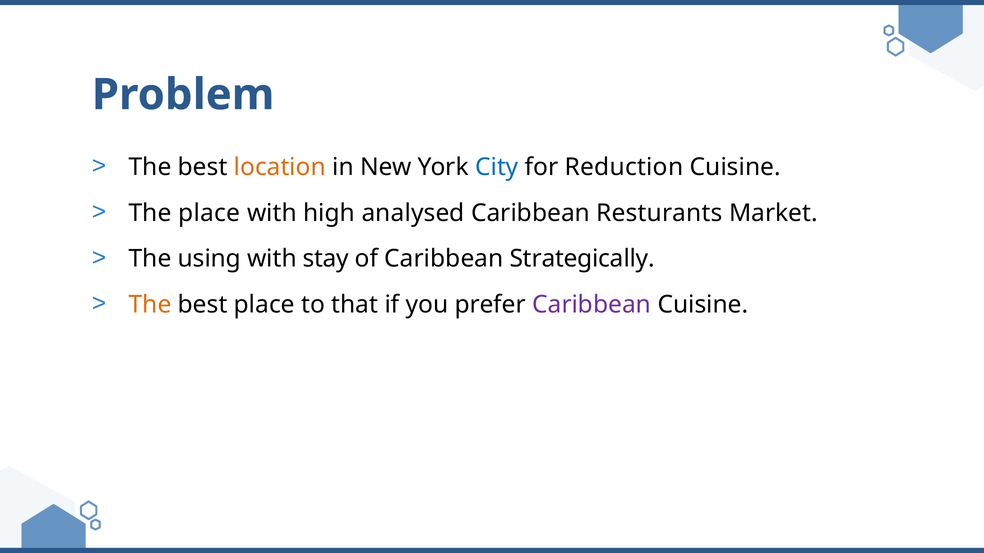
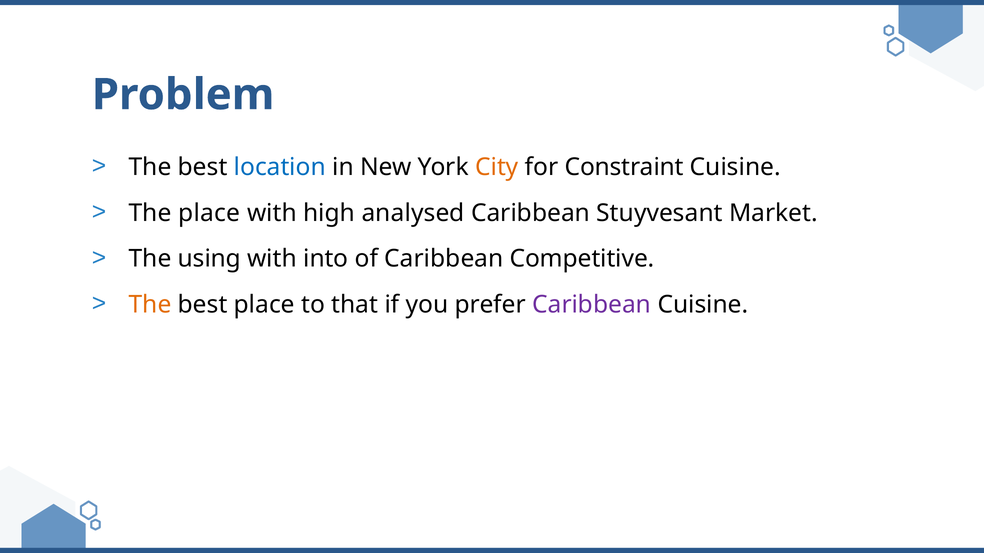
location colour: orange -> blue (280, 167)
City colour: blue -> orange (497, 167)
Reduction: Reduction -> Constraint (624, 167)
Resturants: Resturants -> Stuyvesant (660, 213)
stay: stay -> into (326, 259)
Strategically: Strategically -> Competitive (582, 259)
